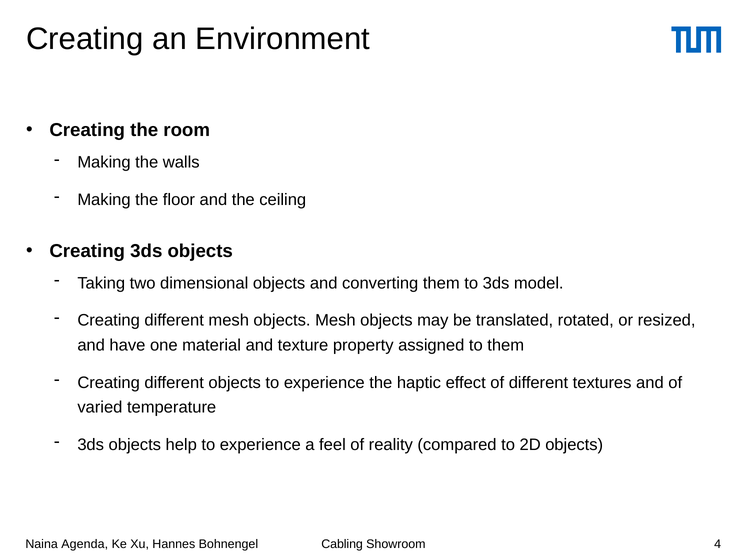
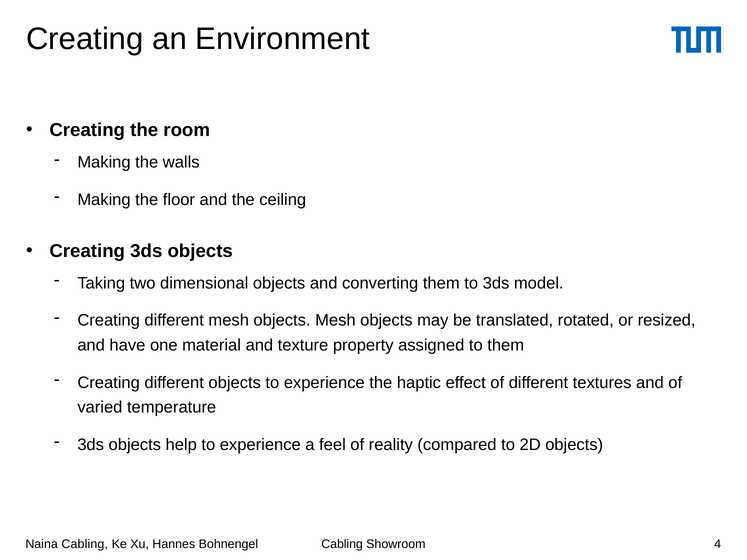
Naina Agenda: Agenda -> Cabling (85, 545)
